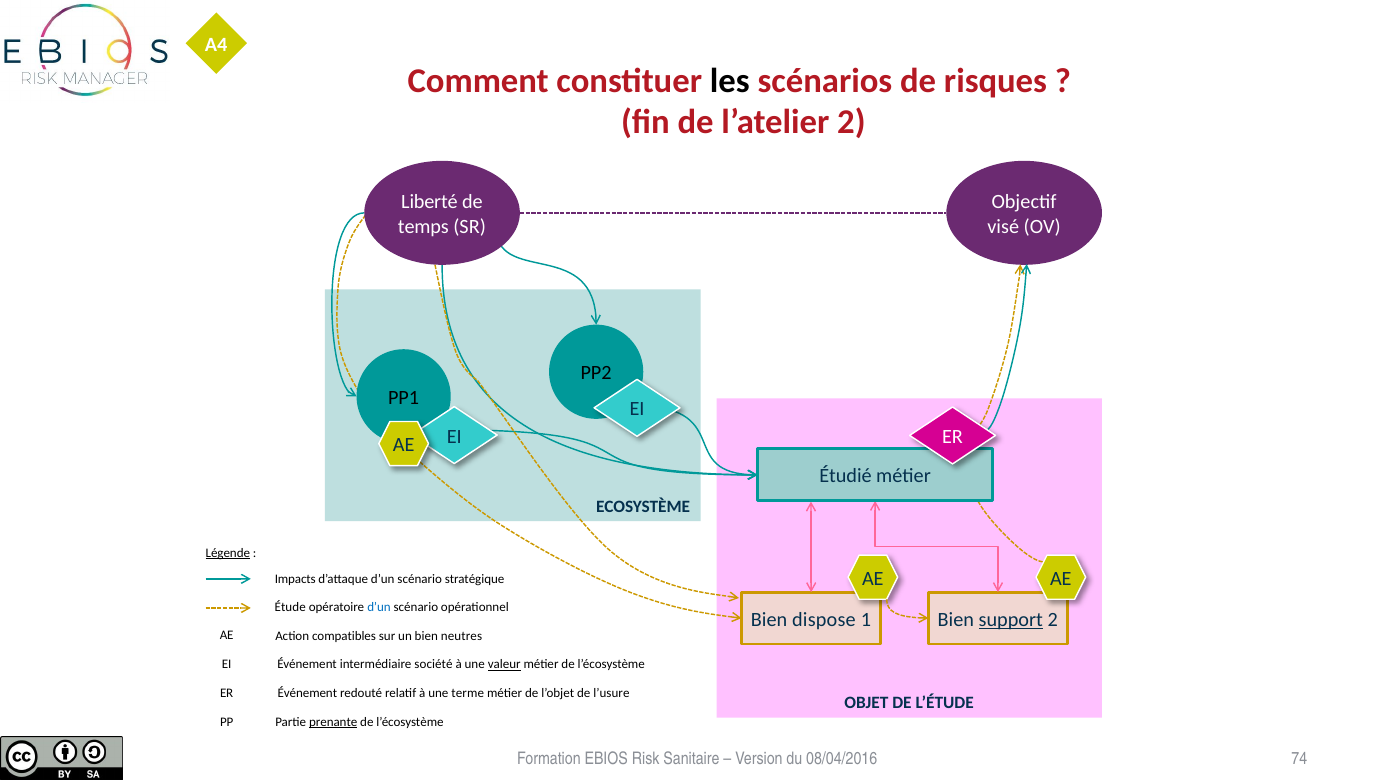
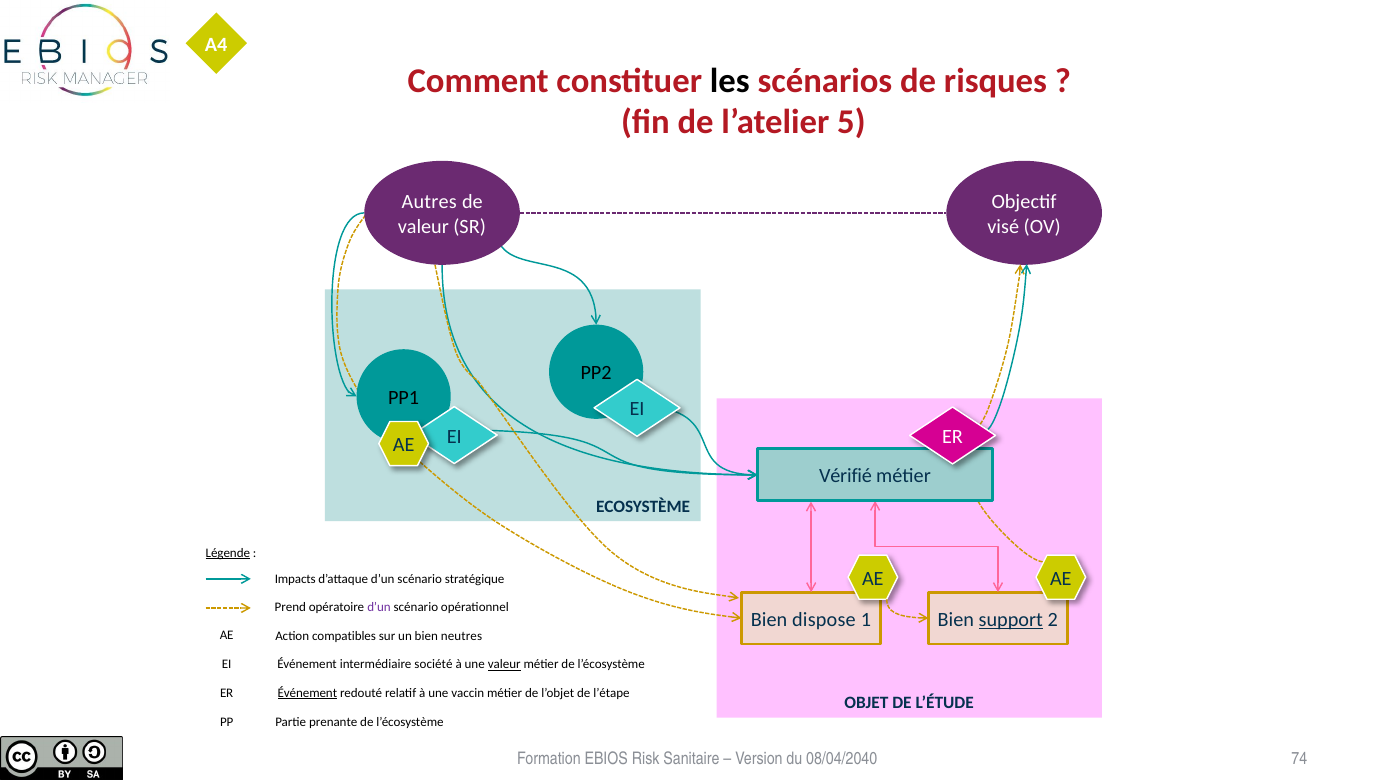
l’atelier 2: 2 -> 5 (851, 122)
Liberté: Liberté -> Autres (429, 202)
temps: temps -> valeur (423, 226)
Étudié: Étudié -> Vérifié (846, 476)
Étude: Étude -> Prend (290, 608)
d’un colour: blue -> purple (379, 608)
Événement underline: none -> present (307, 693)
terme: terme -> vaccin (468, 693)
l’usure: l’usure -> l’étape (611, 693)
prenante underline: present -> none (333, 722)
08/04/2016: 08/04/2016 -> 08/04/2040 (842, 759)
